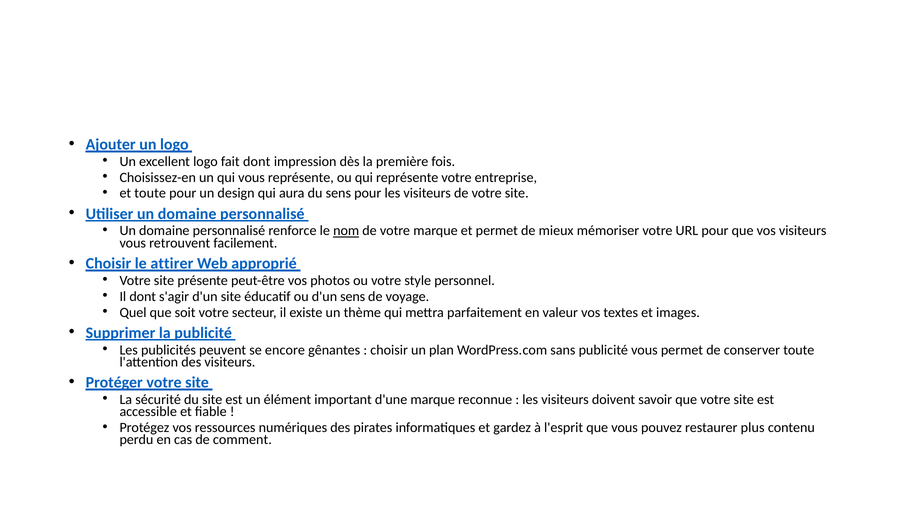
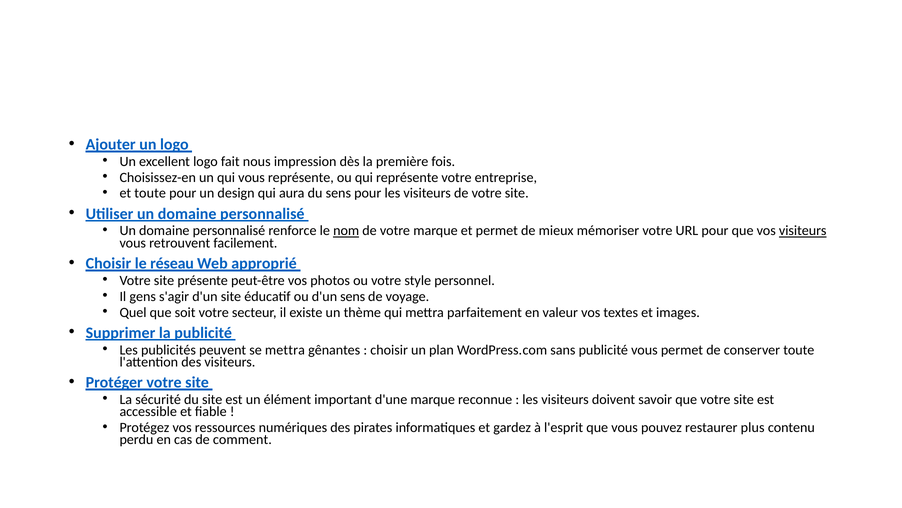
fait dont: dont -> nous (257, 161)
visiteurs underline: none -> present (803, 231)
attirer: attirer -> réseau (172, 263)
Il dont: dont -> gens (143, 296)
se encore: encore -> mettra (285, 349)
